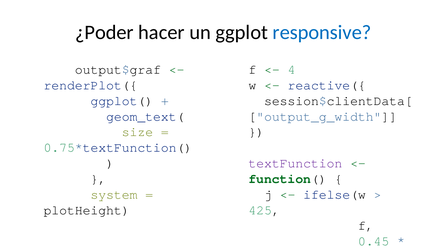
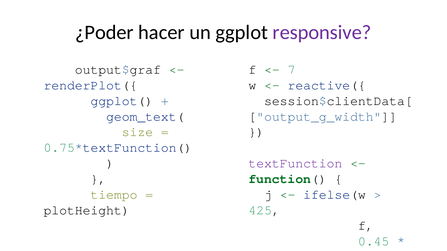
responsive colour: blue -> purple (322, 32)
4: 4 -> 7 (292, 70)
system: system -> tiempo (114, 195)
